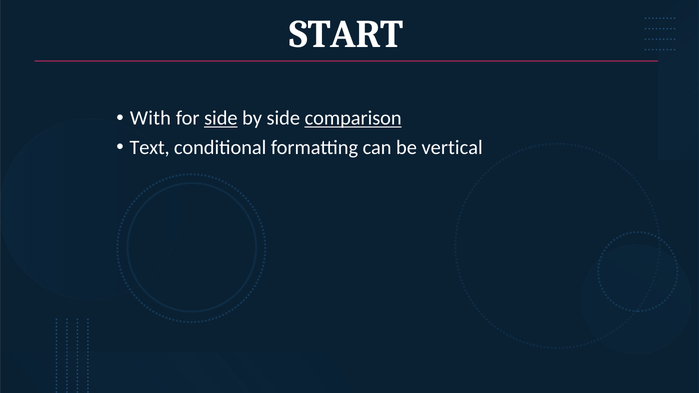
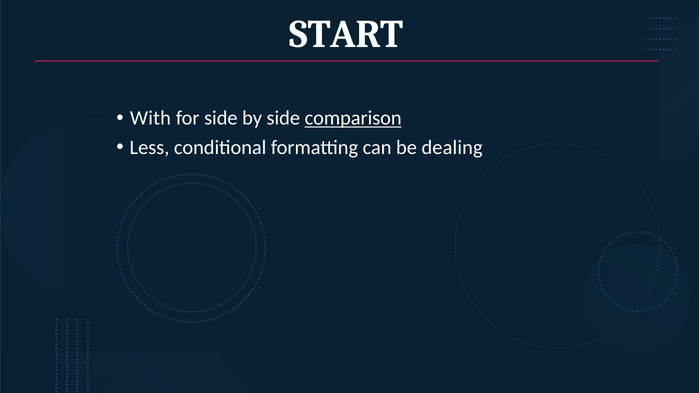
side underline: present -> none (221, 118)
Text: Text -> Less (149, 147)
vertical: vertical -> dealing (452, 147)
